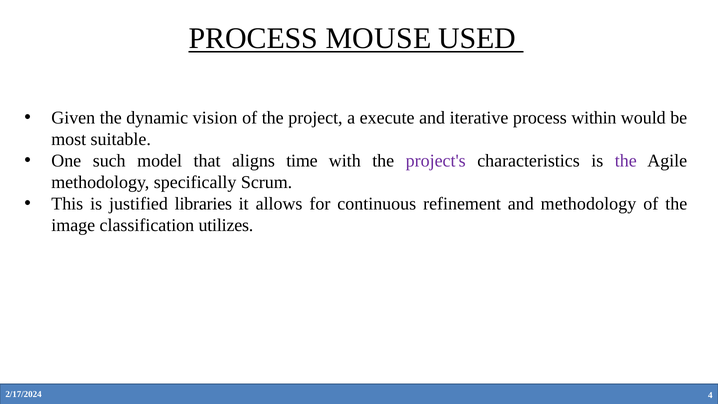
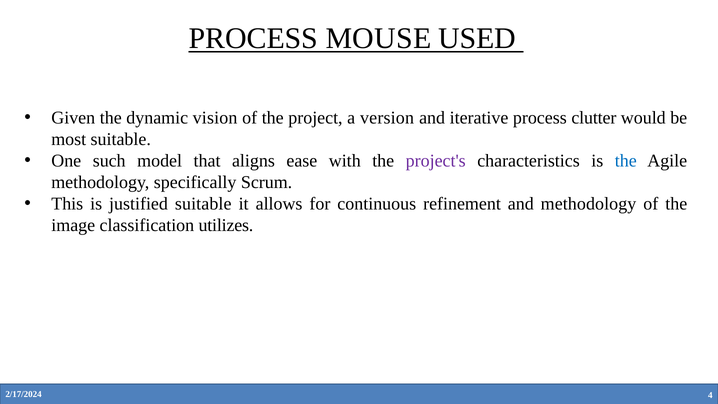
execute: execute -> version (387, 118)
within: within -> clutter (594, 118)
time: time -> ease (302, 161)
the colour: purple -> blue (626, 161)
justified libraries: libraries -> suitable (203, 204)
